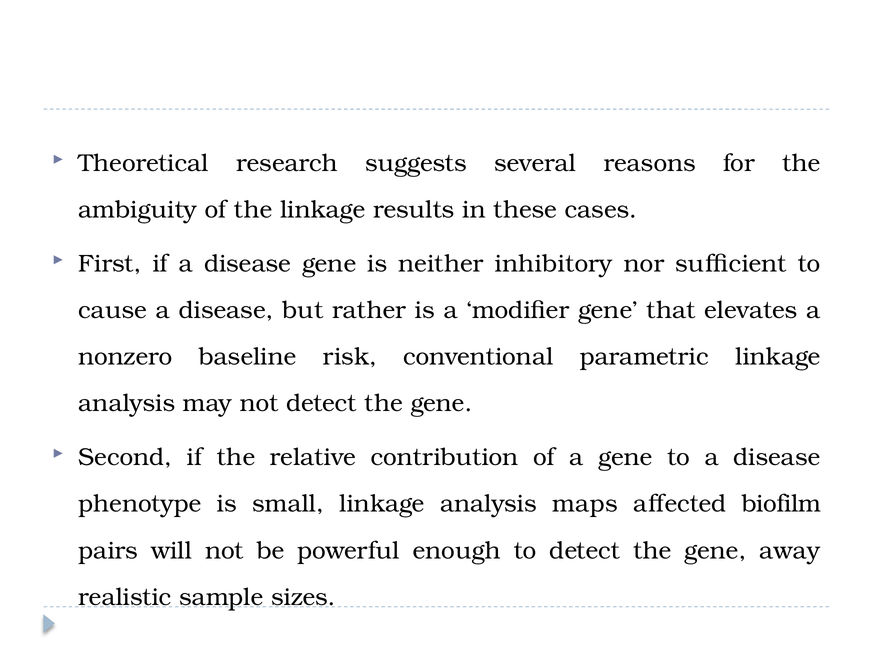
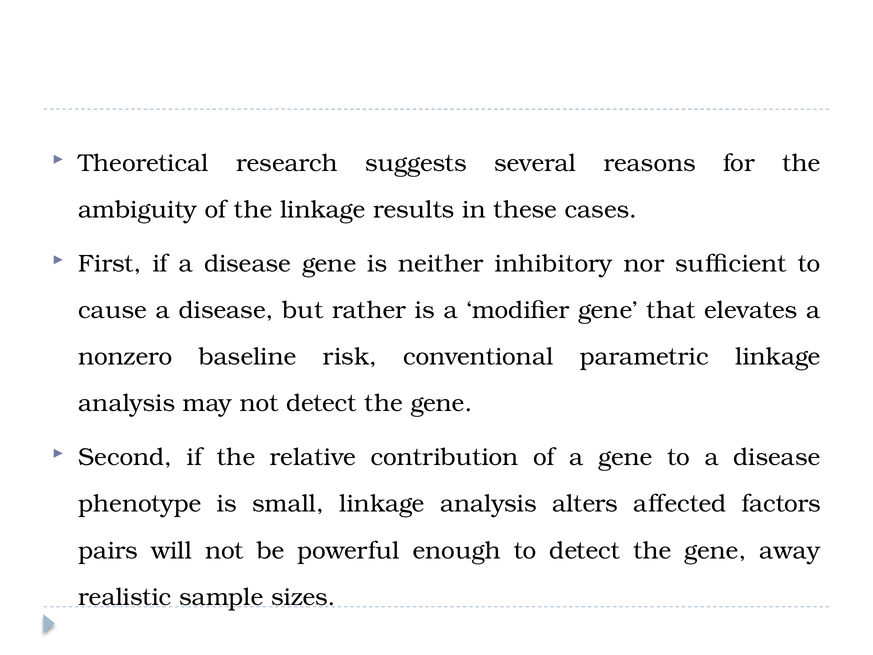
maps: maps -> alters (585, 504)
biofilm: biofilm -> factors (781, 504)
